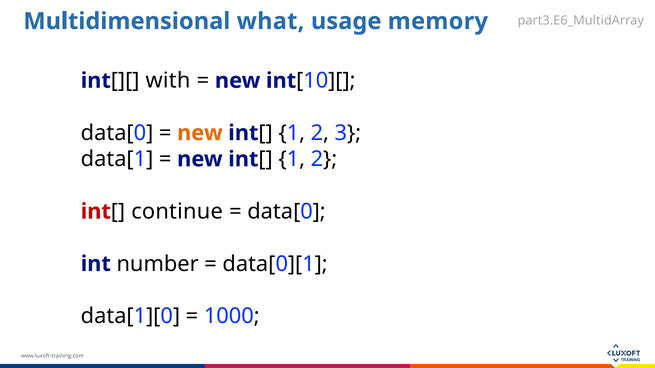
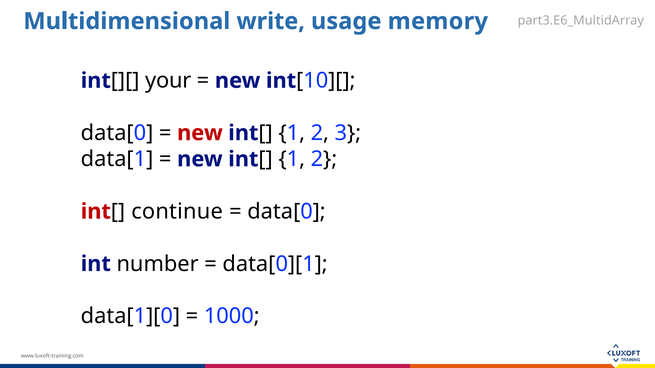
what: what -> write (271, 21)
with: with -> your (168, 81)
new colour: orange -> red (200, 133)
